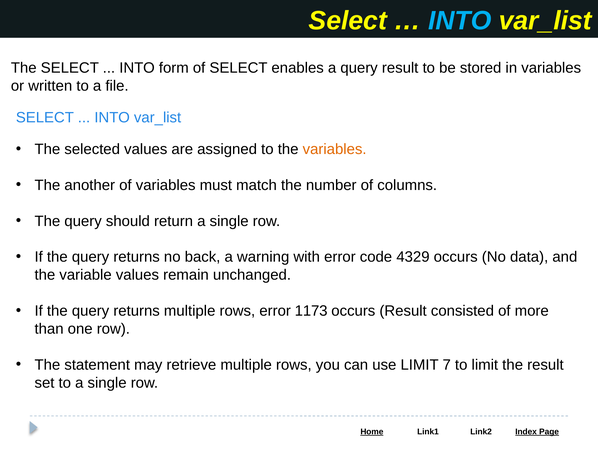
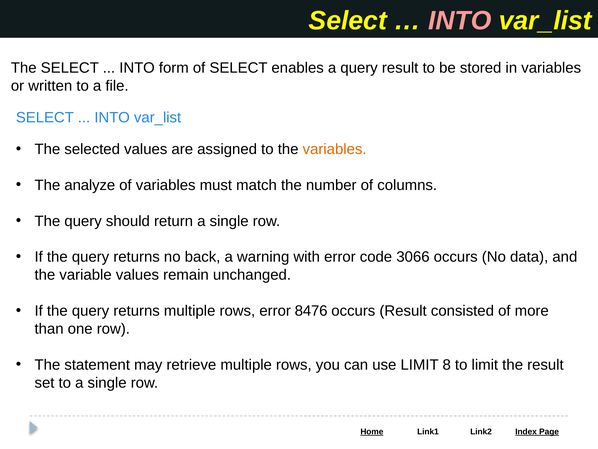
INTO colour: light blue -> pink (460, 21)
another: another -> analyze (90, 185)
4329: 4329 -> 3066 (413, 257)
1173: 1173 -> 8476 (311, 311)
7: 7 -> 8 (447, 364)
